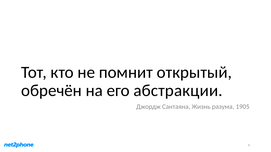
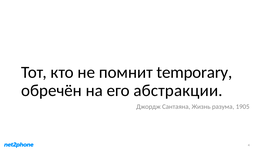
открытый: открытый -> temporary (194, 72)
